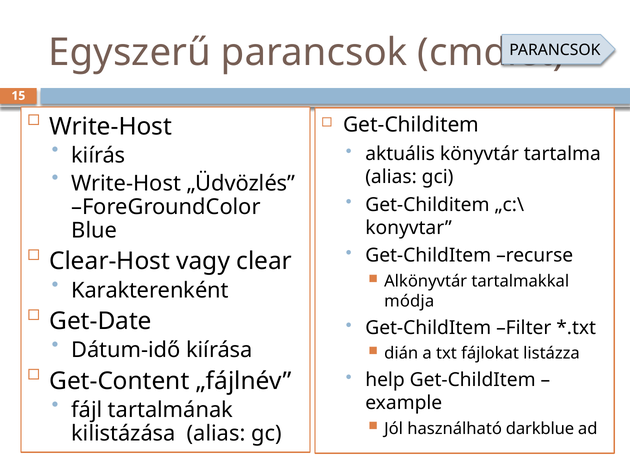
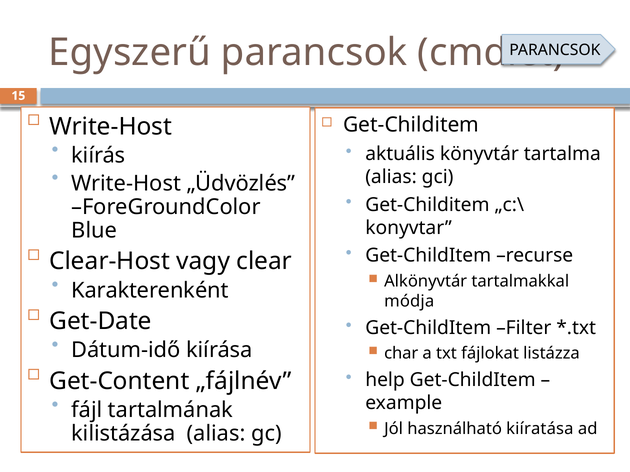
dián: dián -> char (401, 354)
darkblue: darkblue -> kiíratása (540, 429)
